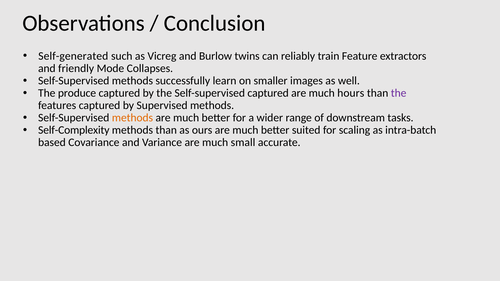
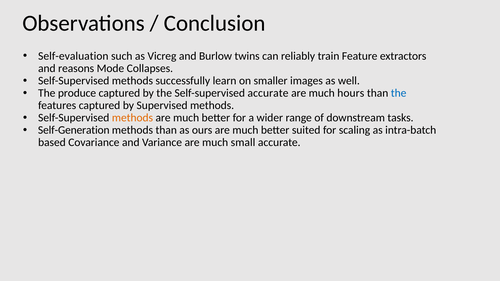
Self-generated: Self-generated -> Self-evaluation (73, 56)
friendly: friendly -> reasons (76, 68)
Self-supervised captured: captured -> accurate (268, 93)
the colour: purple -> blue (399, 93)
Self-Complexity: Self-Complexity -> Self-Generation (74, 130)
